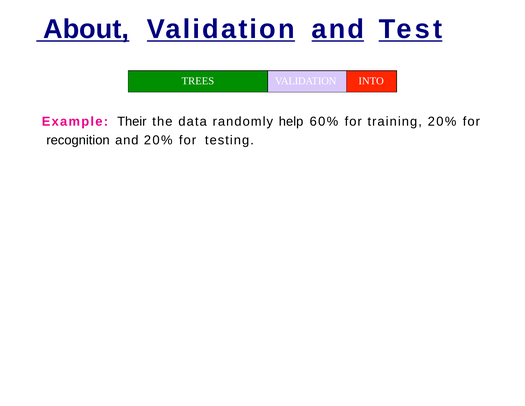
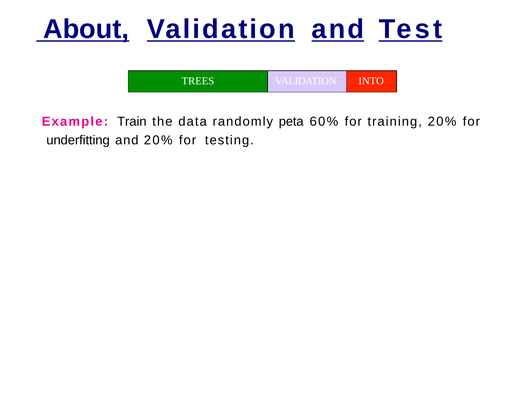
Their: Their -> Train (132, 122)
help: help -> peta (291, 122)
recognition: recognition -> underfitting (78, 140)
